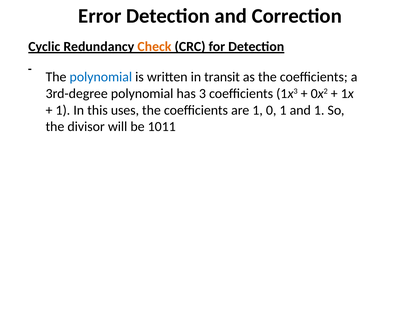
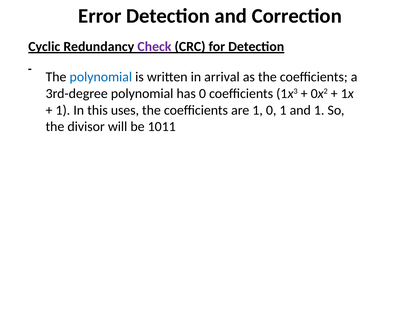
Check colour: orange -> purple (154, 47)
transit: transit -> arrival (222, 77)
has 3: 3 -> 0 (202, 94)
